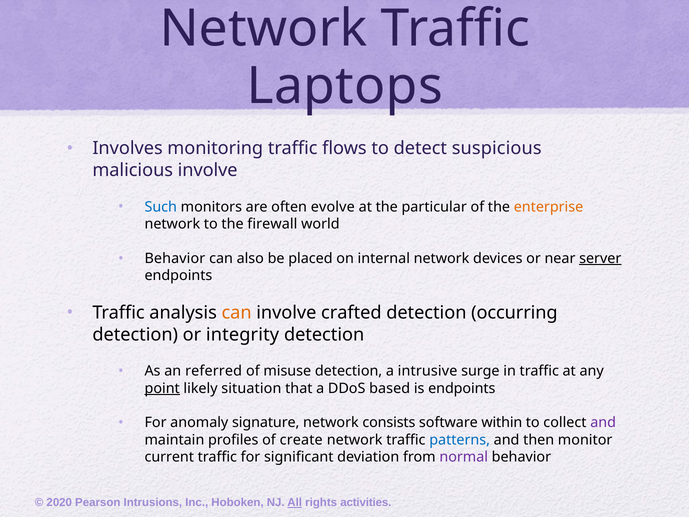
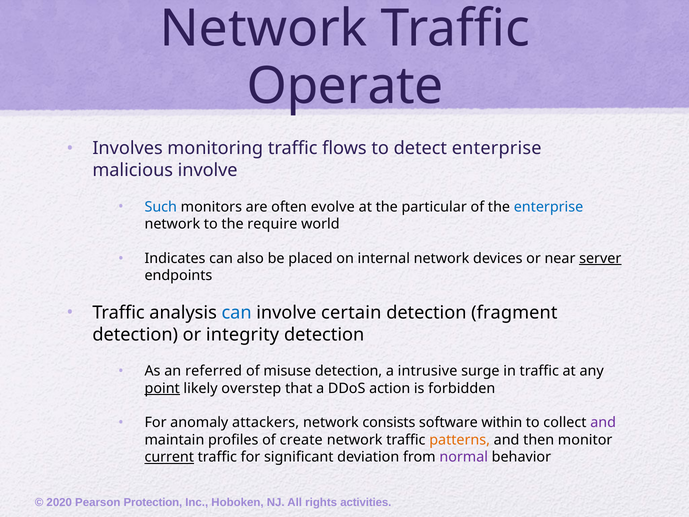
Laptops: Laptops -> Operate (345, 86)
detect suspicious: suspicious -> enterprise (497, 148)
enterprise colour: orange -> blue (549, 207)
firewall: firewall -> require (272, 224)
Behavior: Behavior -> Indicates (175, 258)
can colour: orange -> blue (237, 313)
crafted: crafted -> certain (351, 313)
occurring: occurring -> fragment (514, 313)
situation: situation -> overstep (251, 388)
based: based -> action (390, 388)
is endpoints: endpoints -> forbidden (462, 388)
signature: signature -> attackers (266, 423)
patterns colour: blue -> orange (460, 440)
current underline: none -> present (169, 457)
Intrusions: Intrusions -> Protection (153, 502)
All underline: present -> none (295, 502)
